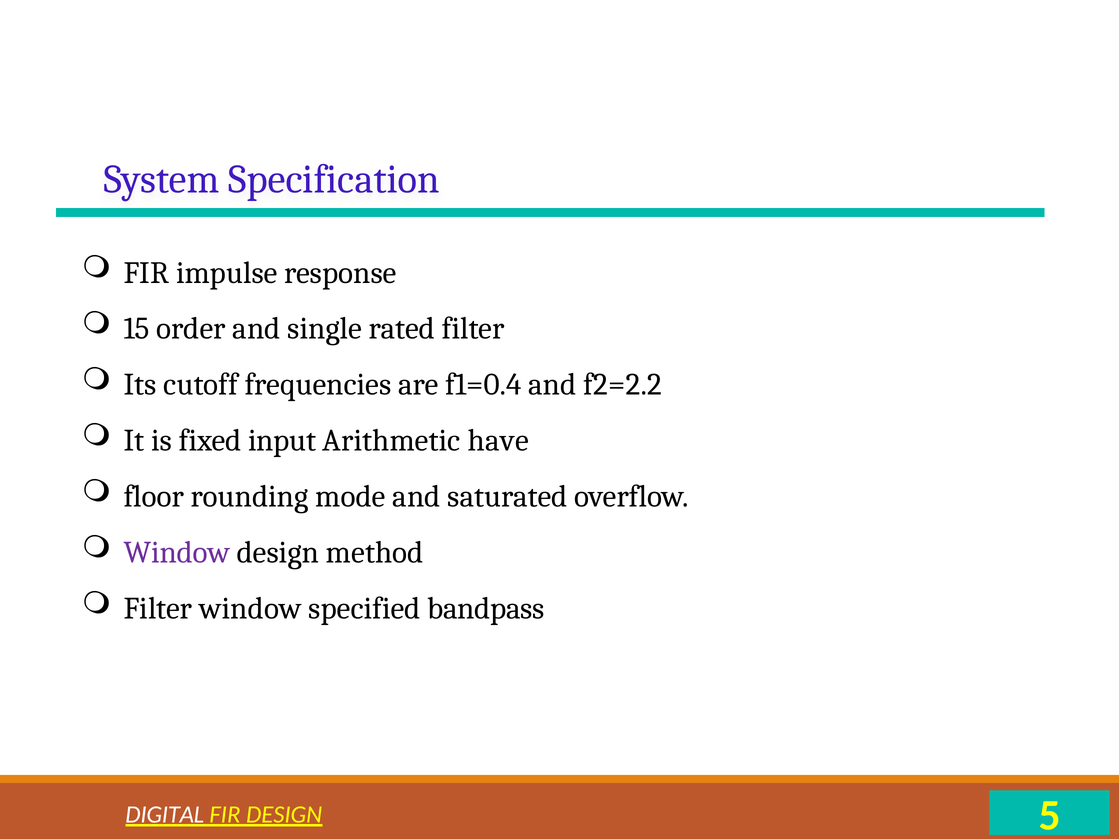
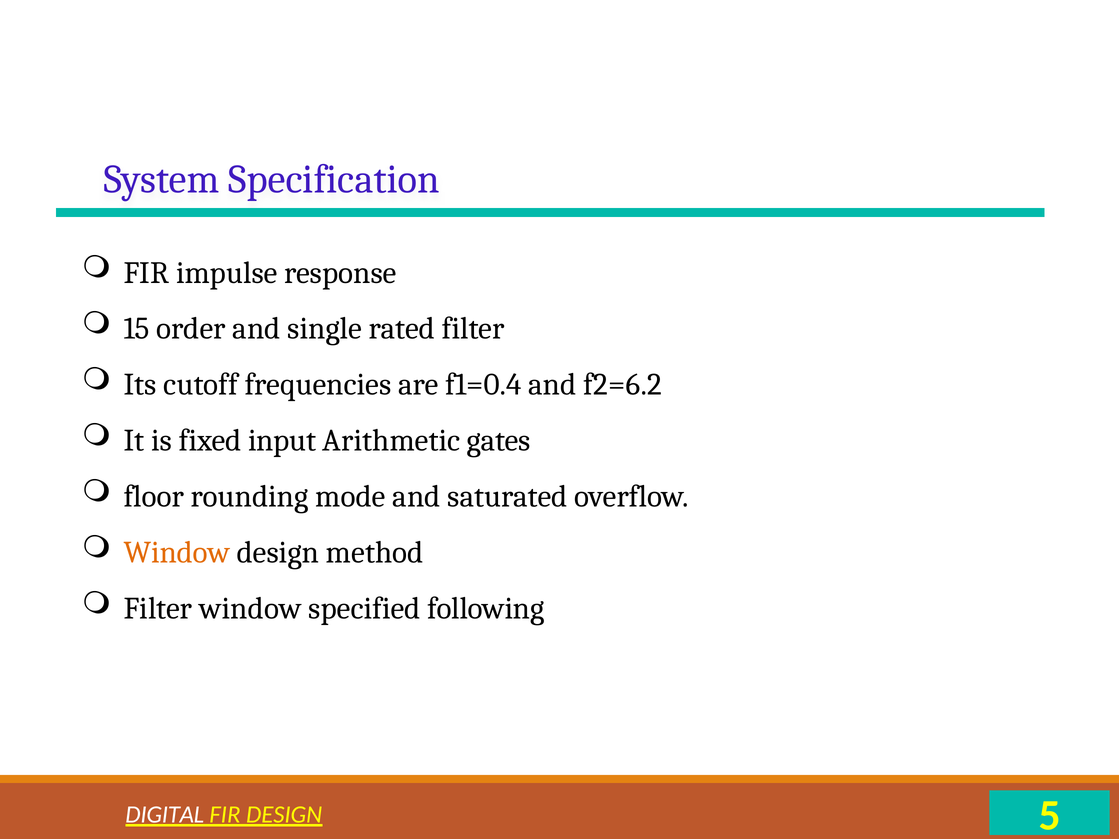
f2=2.2: f2=2.2 -> f2=6.2 (623, 385)
have: have -> gates (499, 441)
Window colour: purple -> orange (177, 553)
bandpass: bandpass -> following (486, 609)
